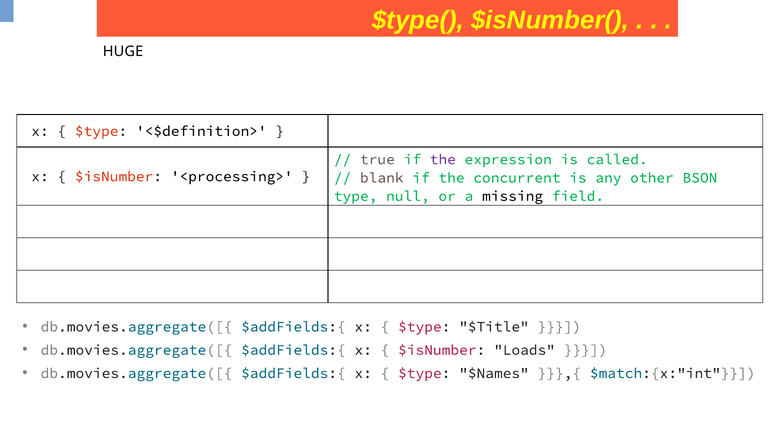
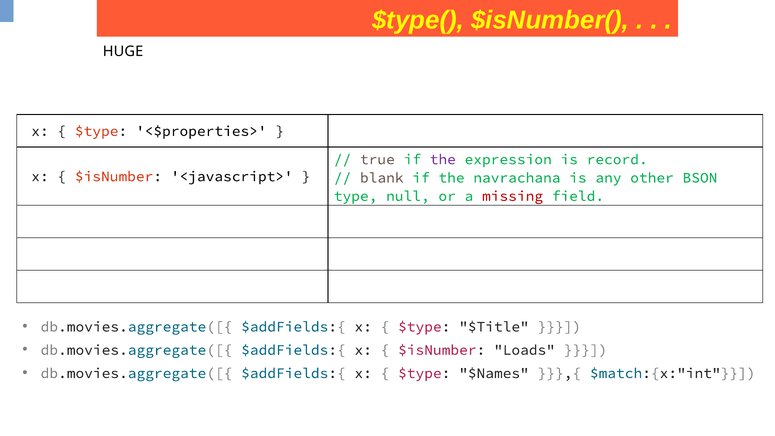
<$definition>: <$definition> -> <$properties> (201, 131)
called: called -> record (617, 159)
<processing>: <processing> -> <javascript> (232, 176)
concurrent: concurrent -> navrachana (517, 178)
missing colour: black -> red (513, 196)
